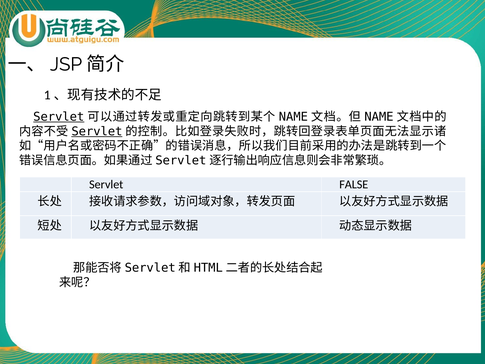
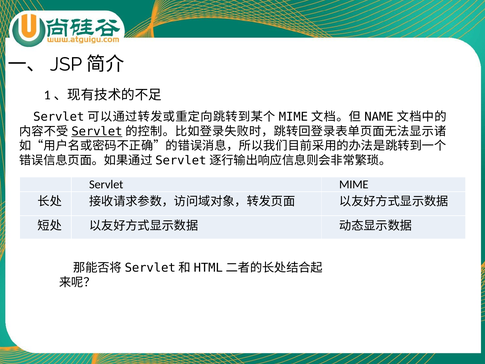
Servlet underline: present -> none (59, 117)
NAME: NAME -> MIME (293, 117)
Servlet FALSE: FALSE -> MIME (354, 184)
